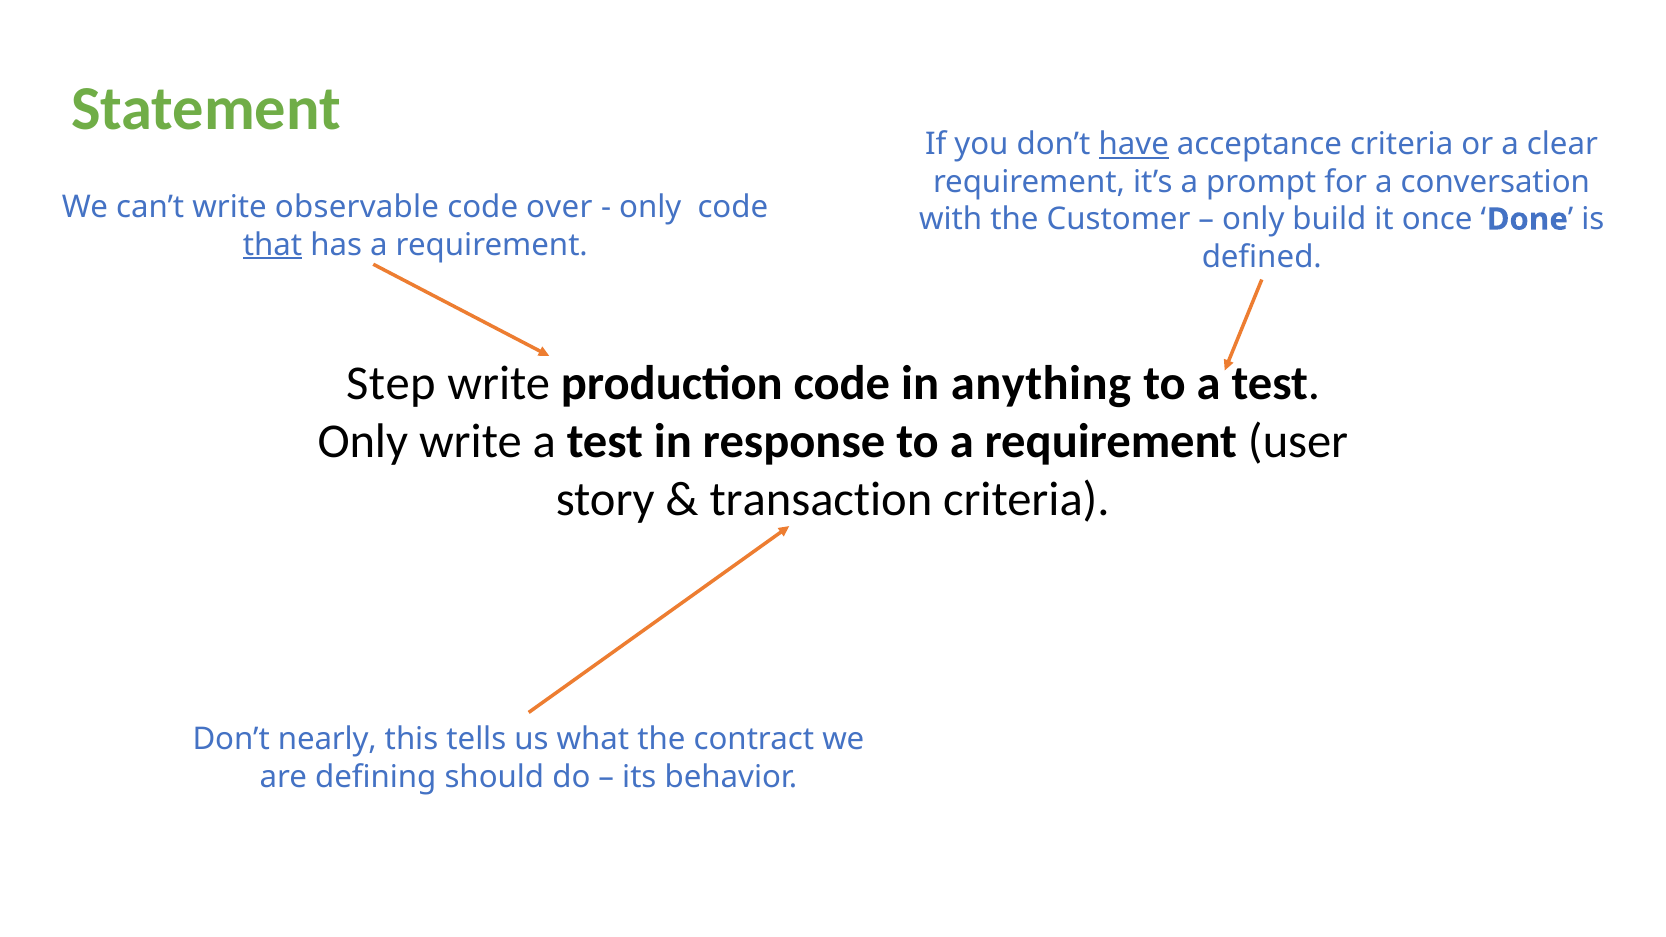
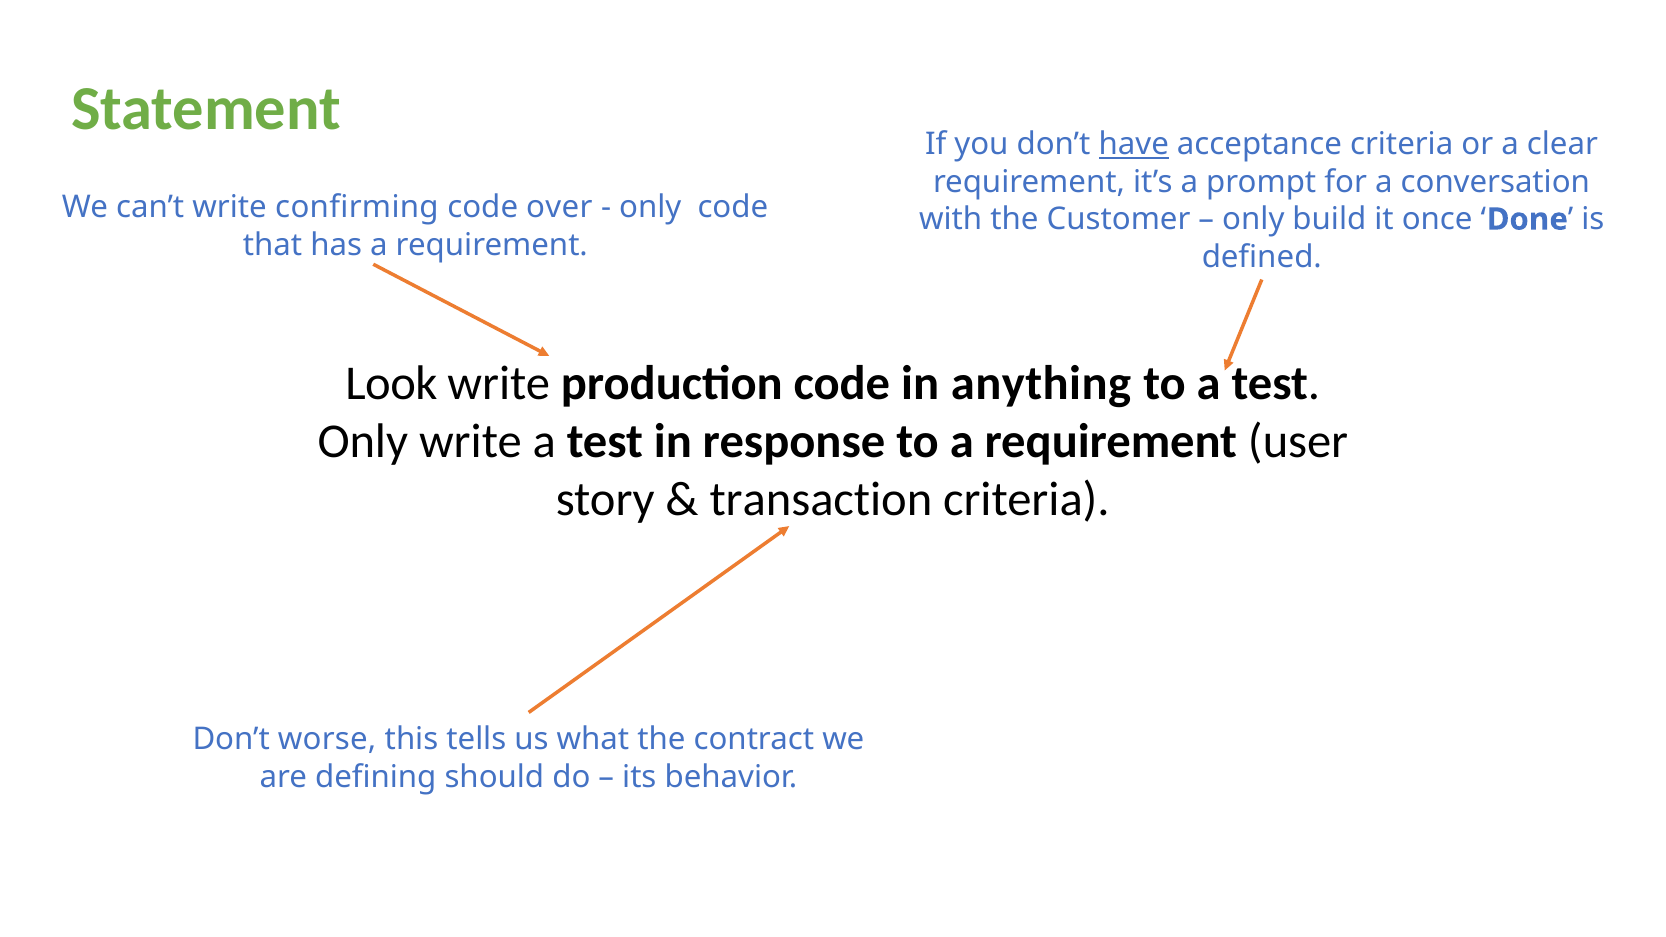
observable: observable -> confirming (357, 208)
that underline: present -> none (273, 245)
Step: Step -> Look (391, 383)
nearly: nearly -> worse (327, 740)
